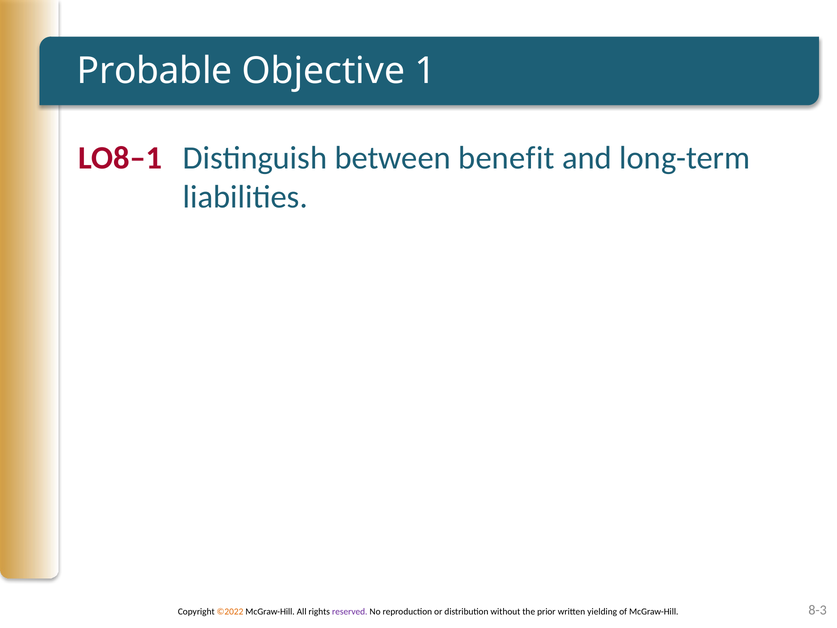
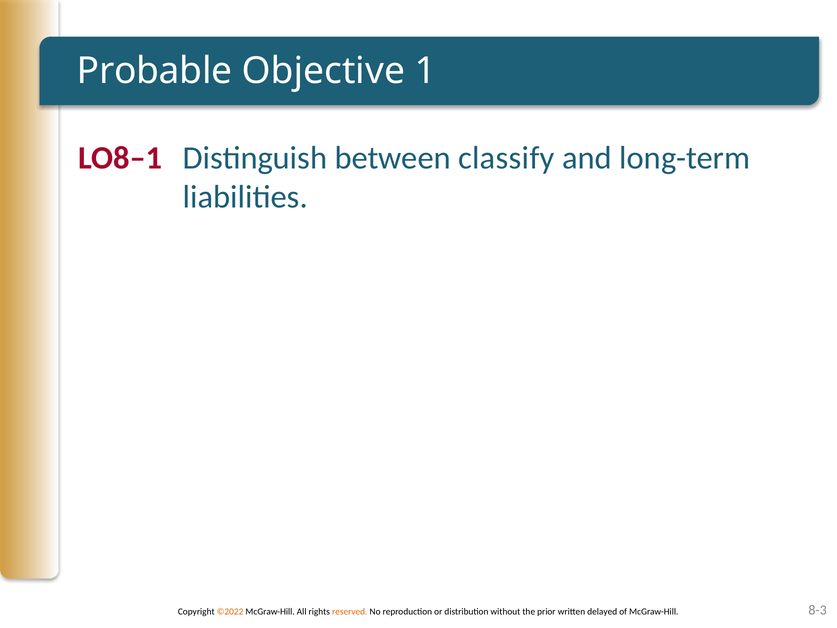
benefit: benefit -> classify (506, 158)
reserved colour: purple -> orange (350, 611)
yielding: yielding -> delayed (602, 611)
